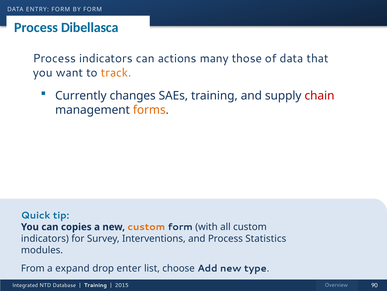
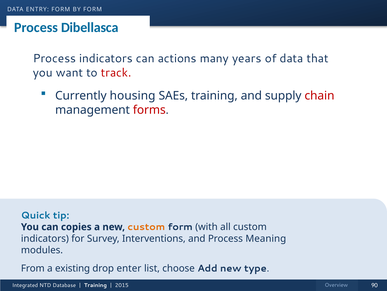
those: those -> years (247, 58)
track colour: orange -> red (116, 72)
changes: changes -> housing (133, 95)
forms colour: orange -> red (149, 110)
Statistics: Statistics -> Meaning (266, 238)
expand: expand -> existing (73, 268)
